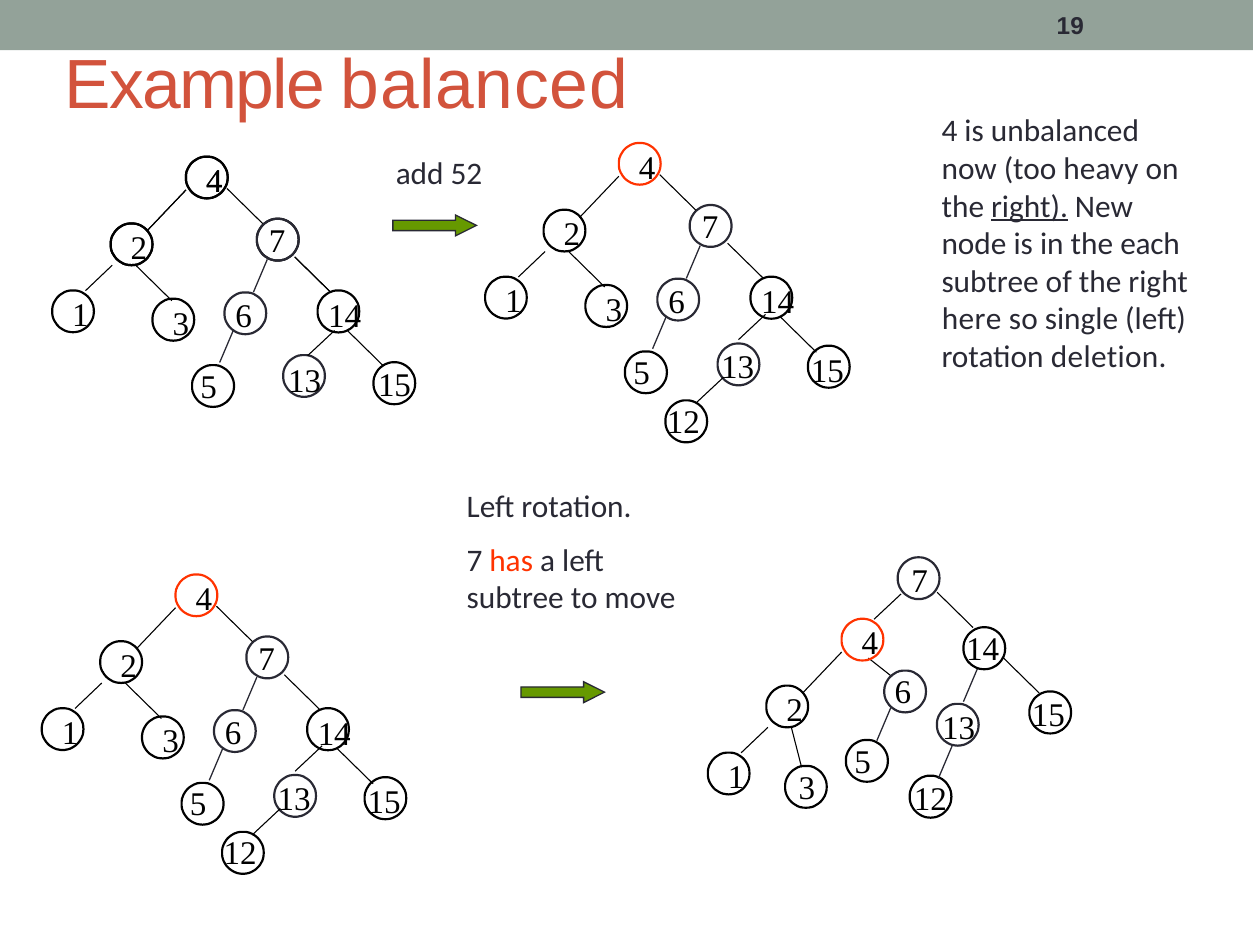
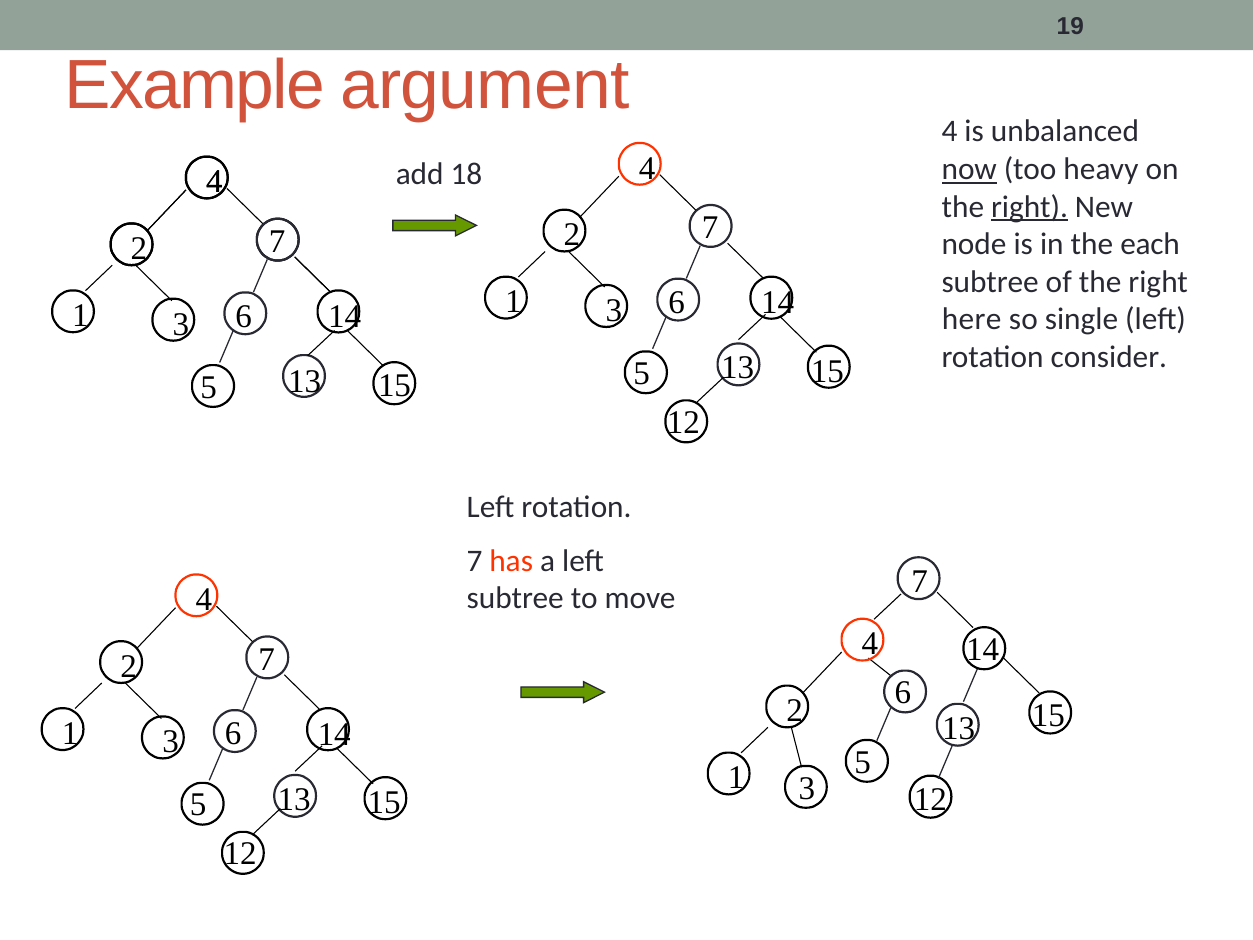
balanced: balanced -> argument (485, 85)
now underline: none -> present (969, 169)
52: 52 -> 18 (466, 174)
deletion: deletion -> consider (1109, 357)
